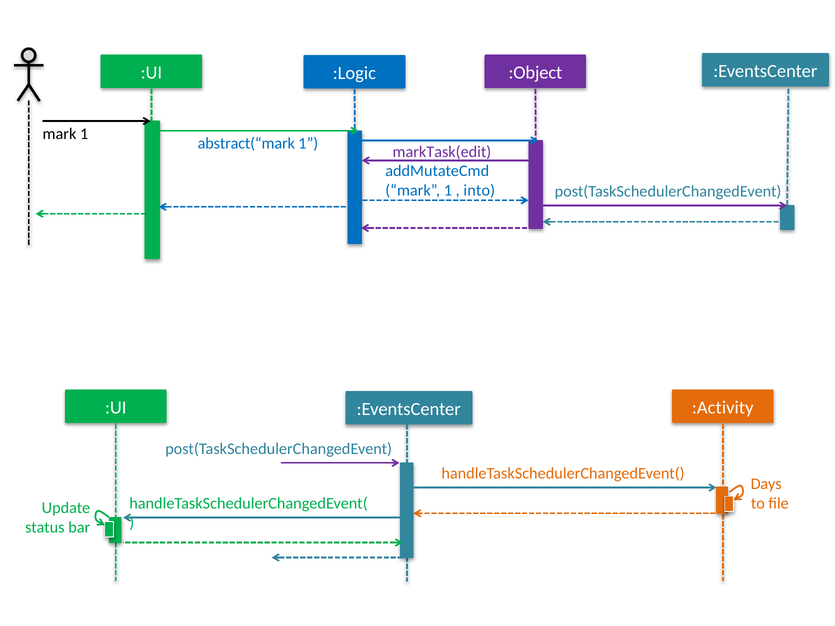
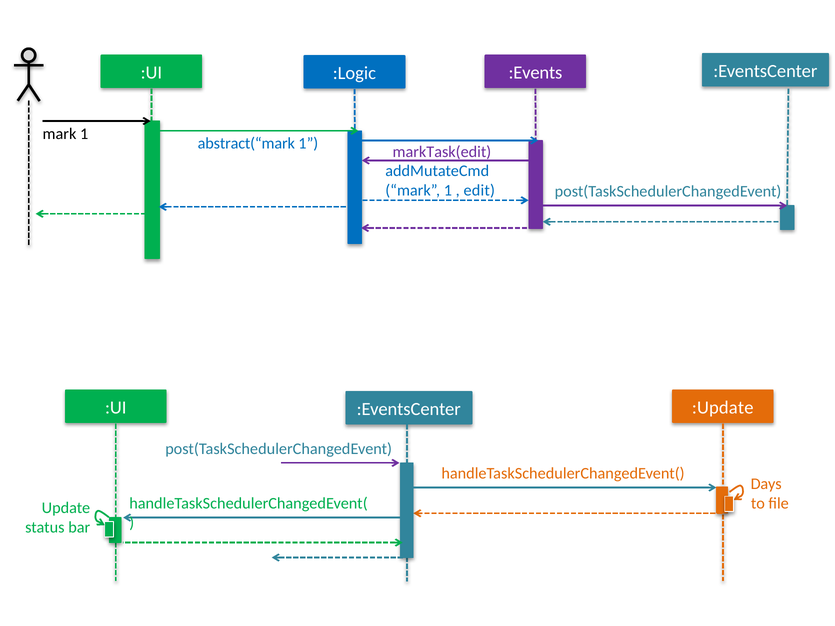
:Object: :Object -> :Events (535, 73)
into: into -> edit (479, 190)
:Activity: :Activity -> :Update (723, 408)
